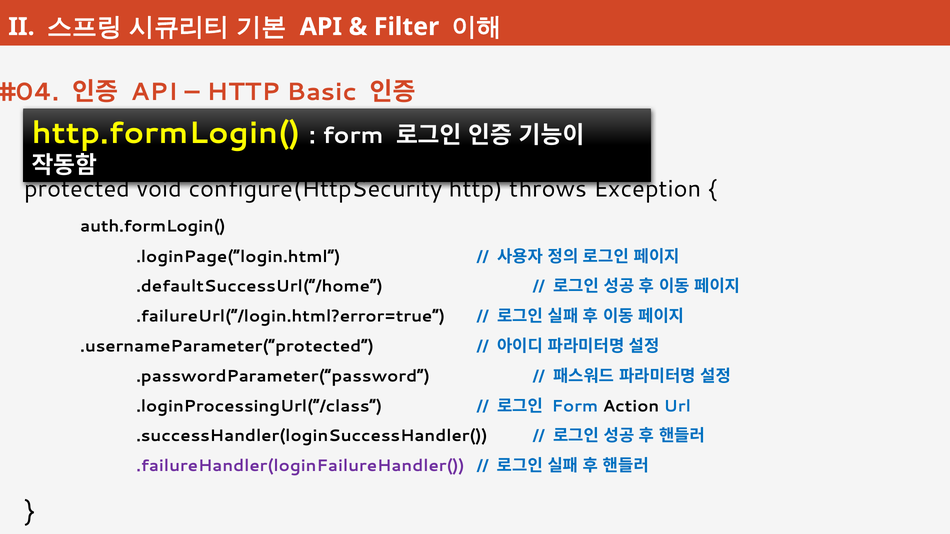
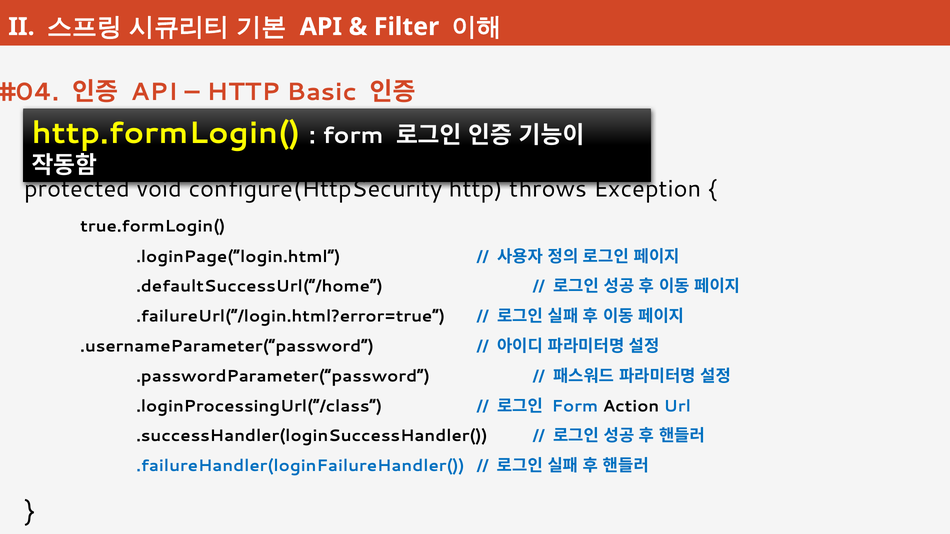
auth.formLogin(: auth.formLogin( -> true.formLogin( (153, 226)
.usernameParameter(“protected: .usernameParameter(“protected -> .usernameParameter(“password (227, 347)
.failureHandler(loginFailureHandler( colour: purple -> blue (300, 466)
